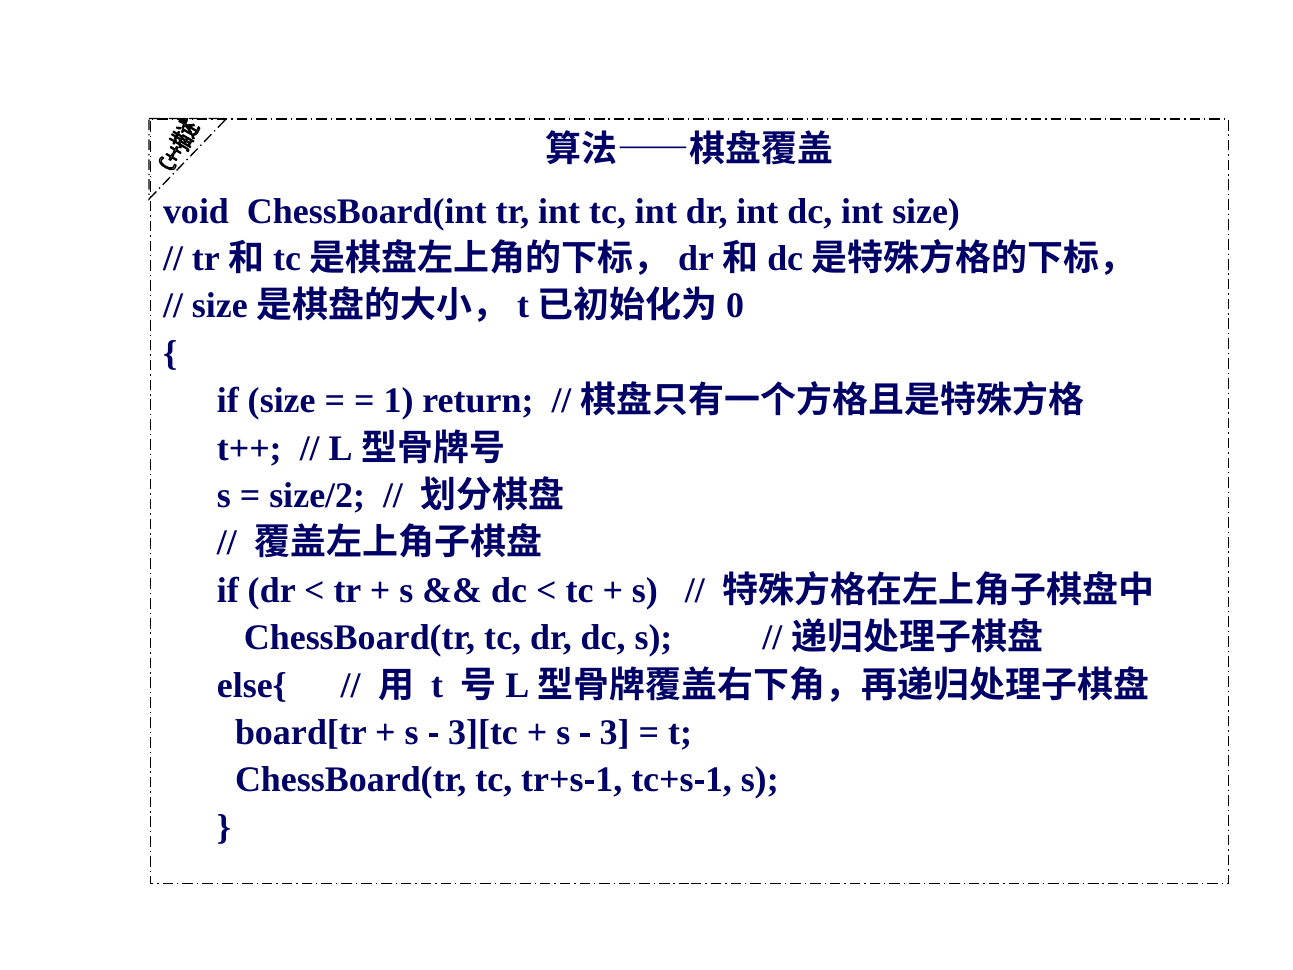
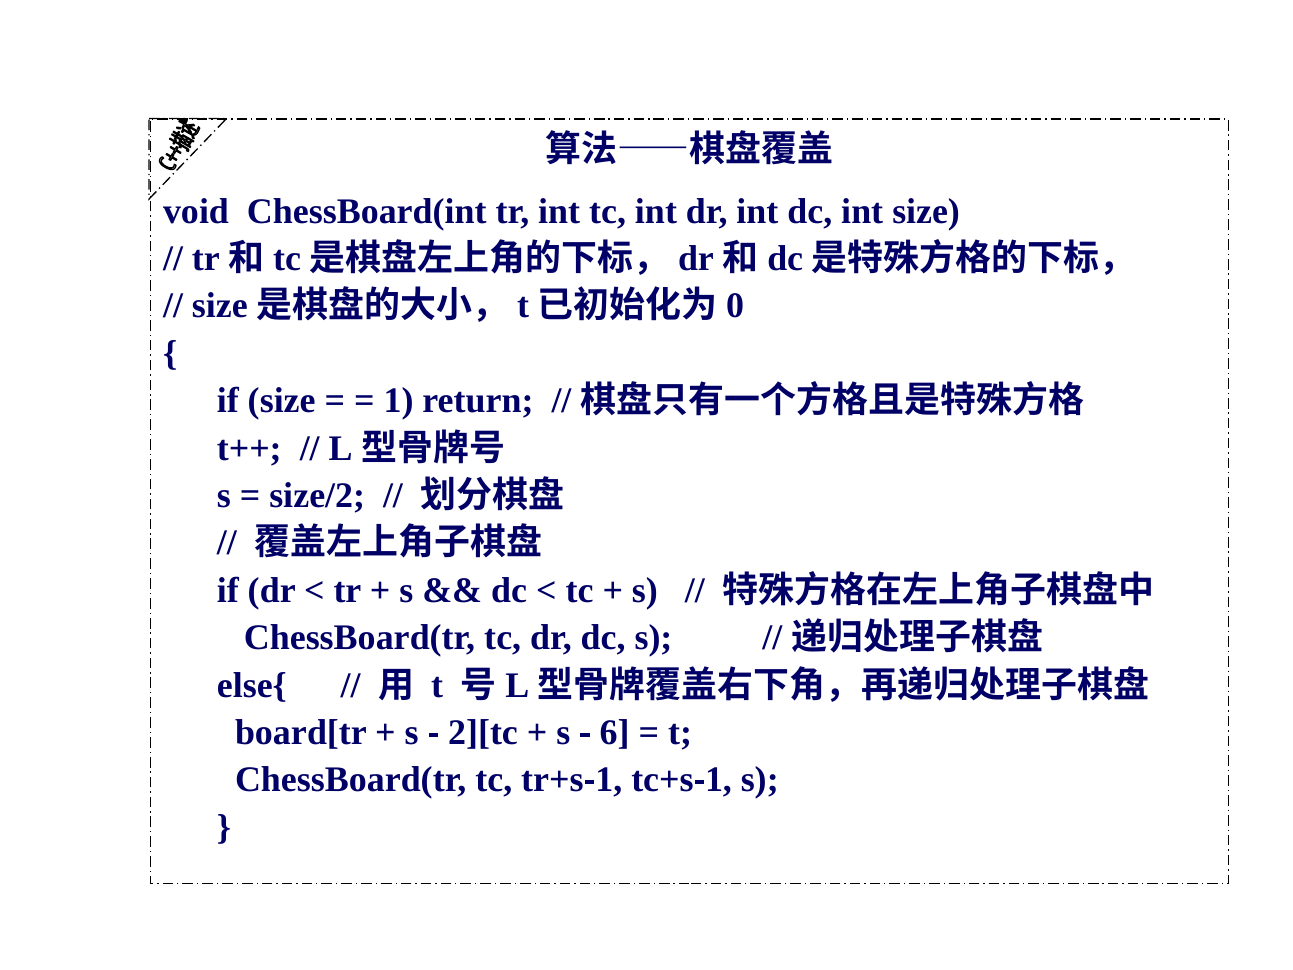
3][tc: 3][tc -> 2][tc (483, 732)
3: 3 -> 6 (615, 732)
